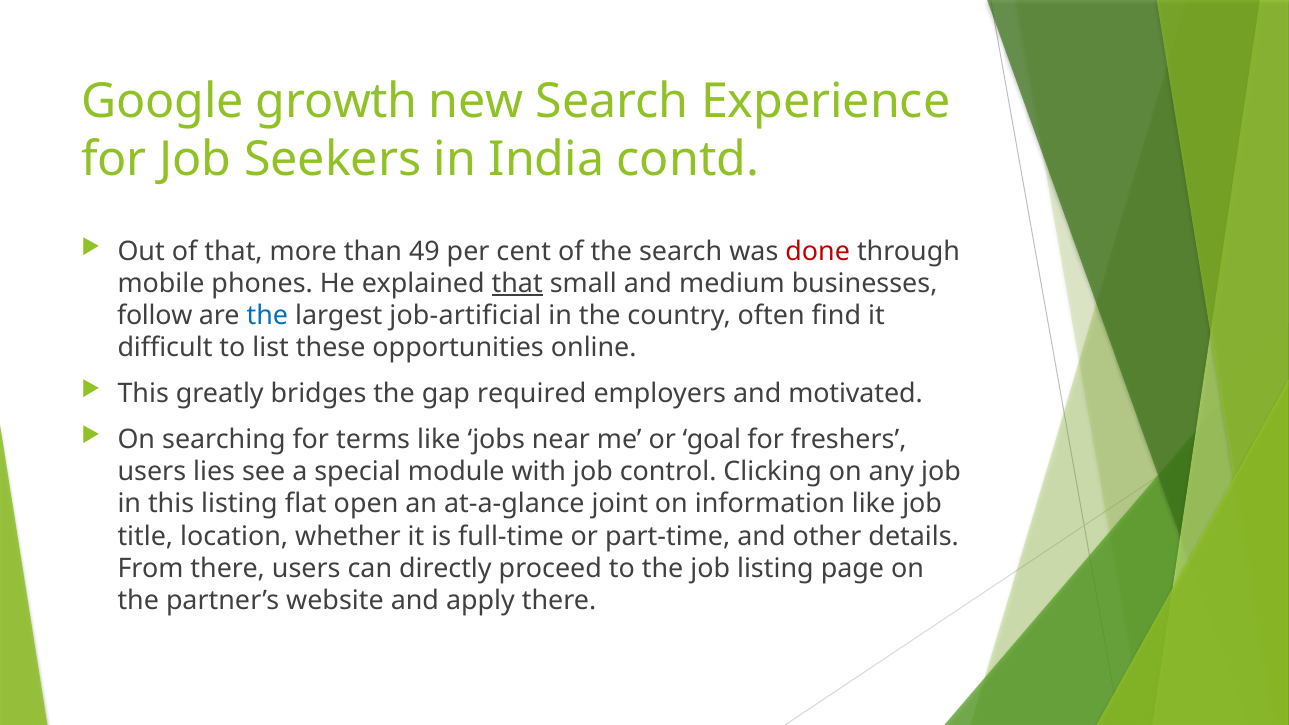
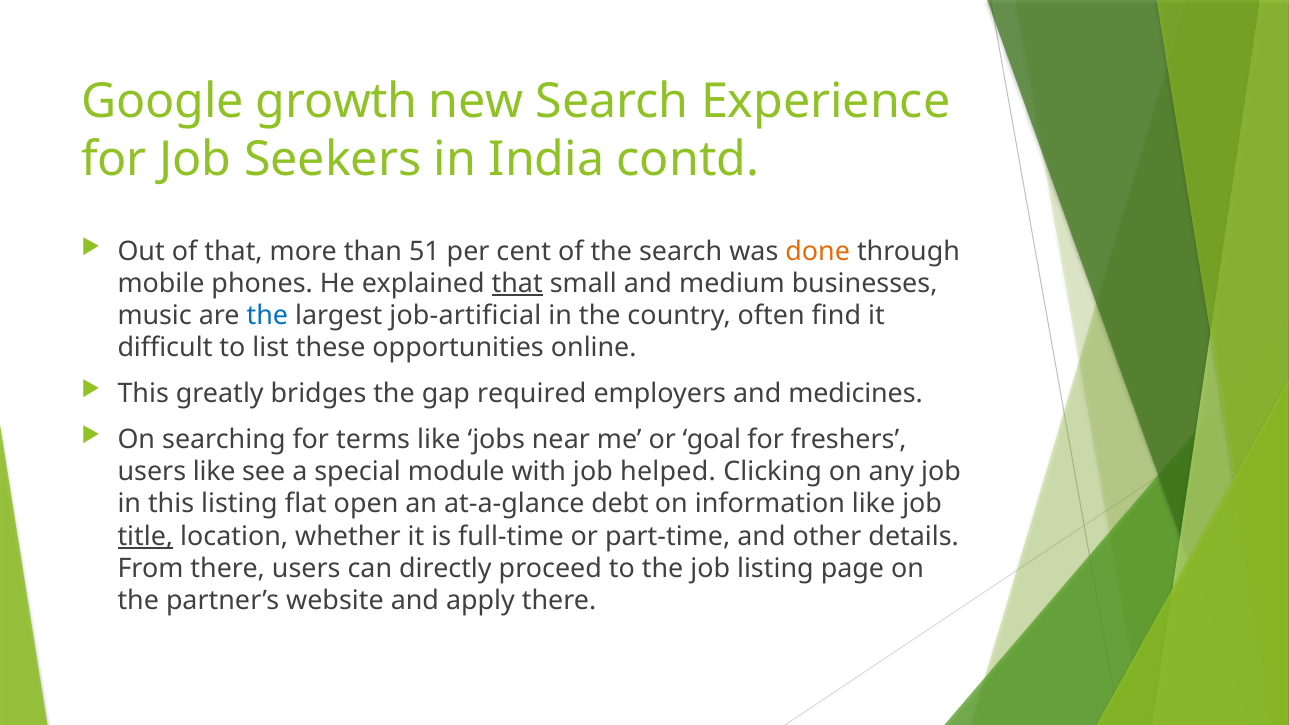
49: 49 -> 51 (424, 251)
done colour: red -> orange (818, 251)
follow: follow -> music (155, 316)
motivated: motivated -> medicines (856, 394)
users lies: lies -> like (214, 472)
control: control -> helped (668, 472)
joint: joint -> debt (620, 504)
title underline: none -> present (145, 536)
